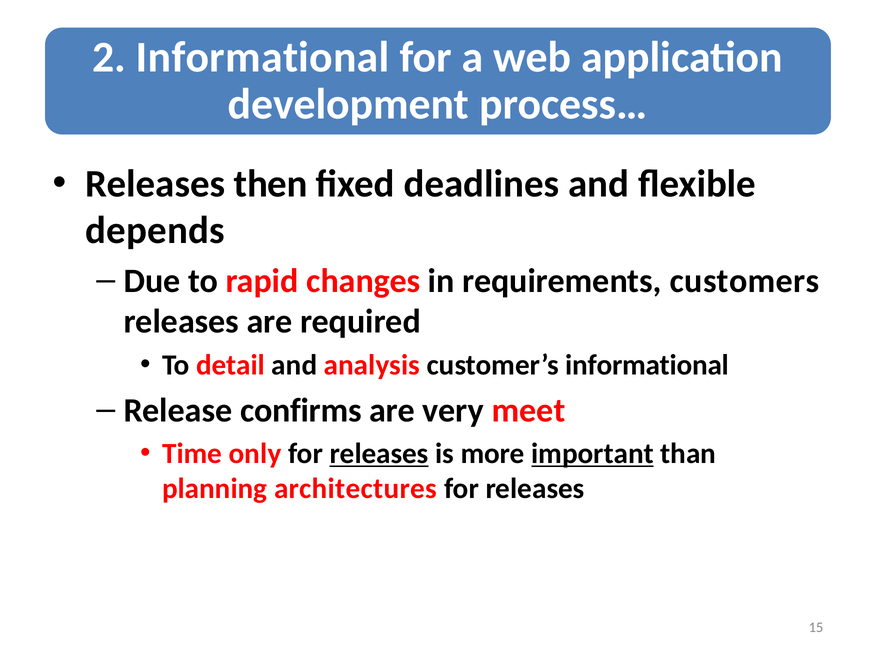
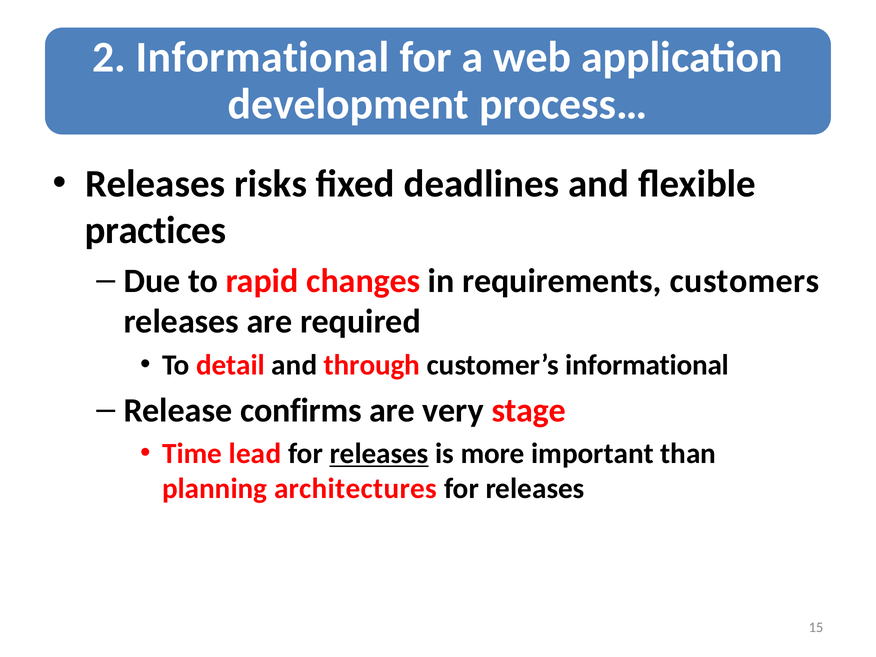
then: then -> risks (271, 184)
depends: depends -> practices (155, 230)
analysis: analysis -> through (372, 365)
meet: meet -> stage (529, 410)
only: only -> lead (255, 454)
important underline: present -> none (593, 454)
